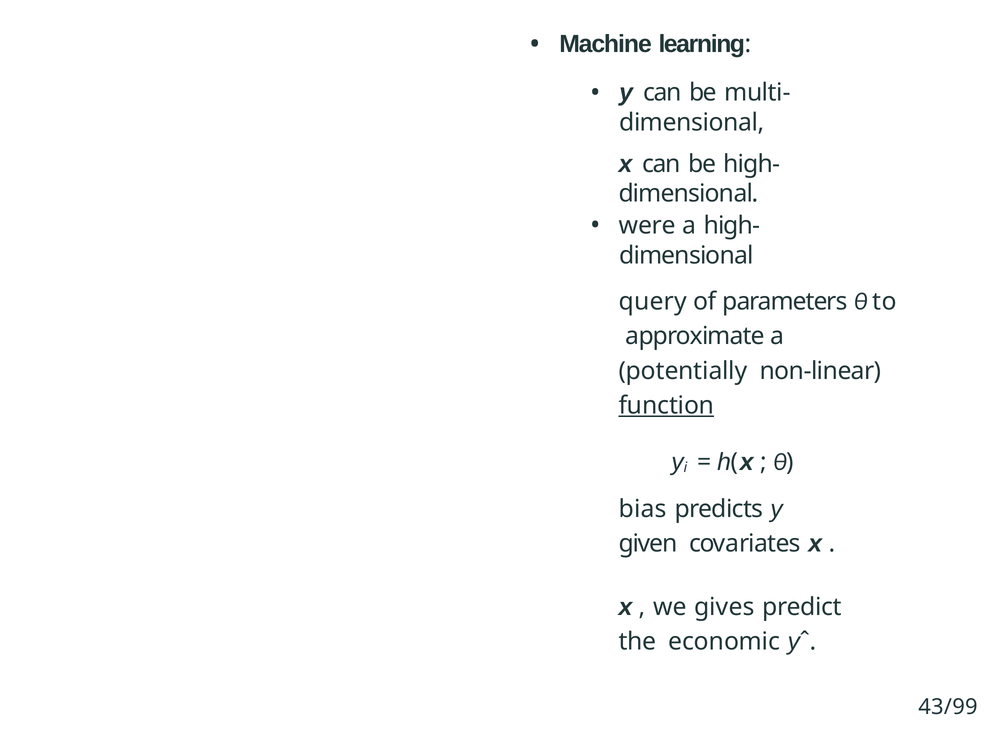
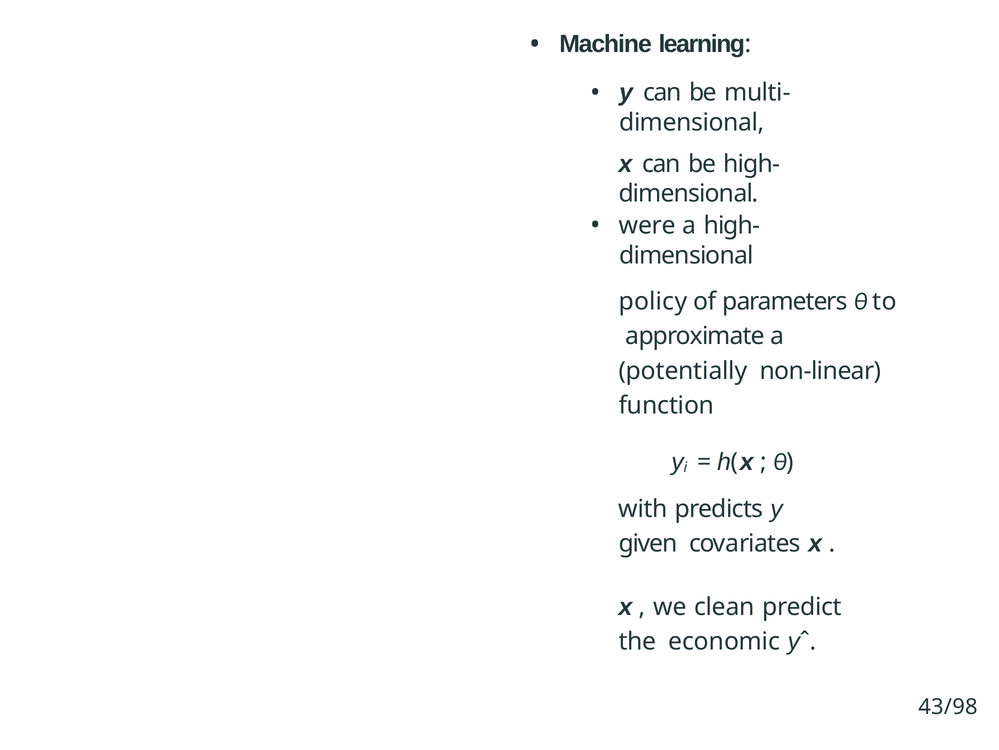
query: query -> policy (653, 302)
function underline: present -> none (666, 405)
bias: bias -> with (643, 509)
gives: gives -> clean (724, 607)
43/99: 43/99 -> 43/98 (948, 707)
